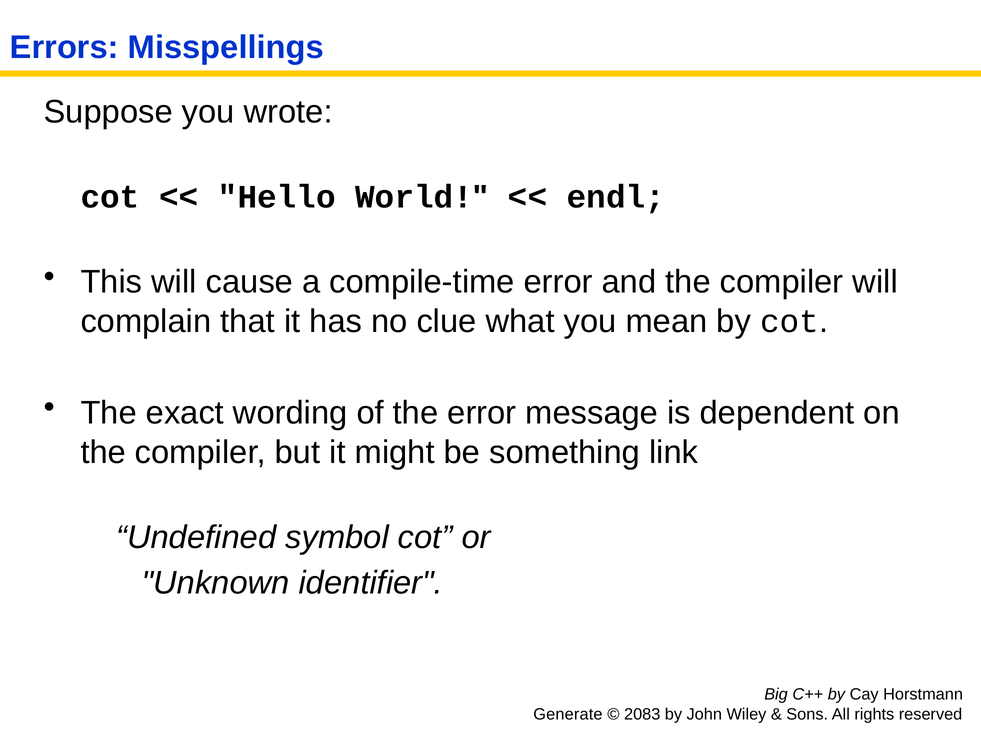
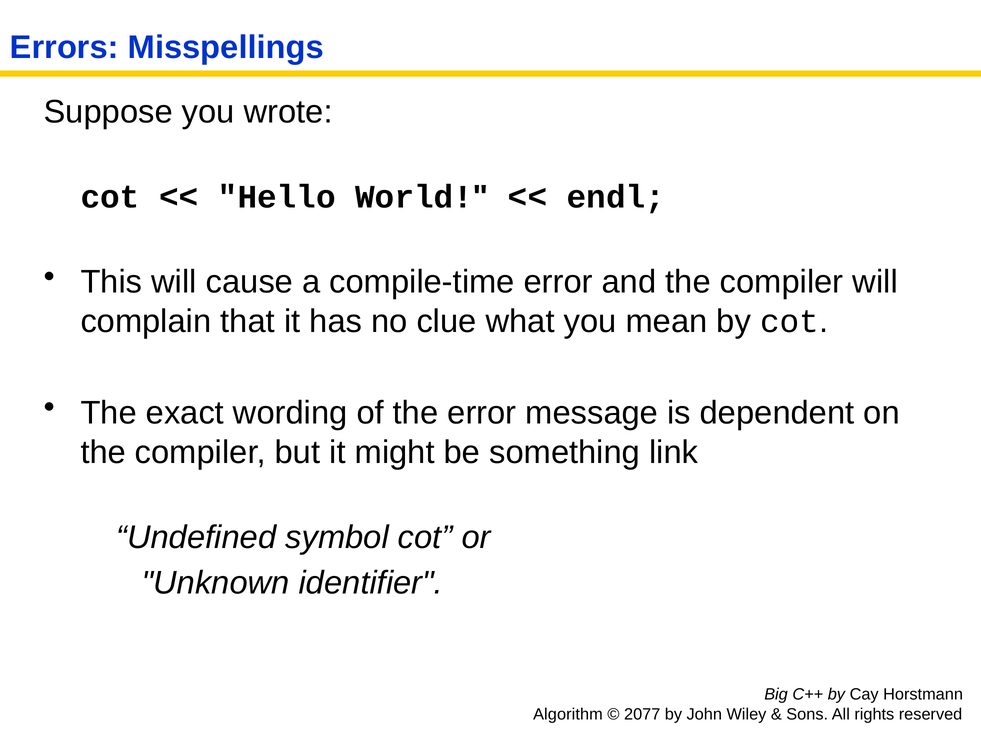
Generate: Generate -> Algorithm (568, 714)
2083: 2083 -> 2077 (642, 714)
